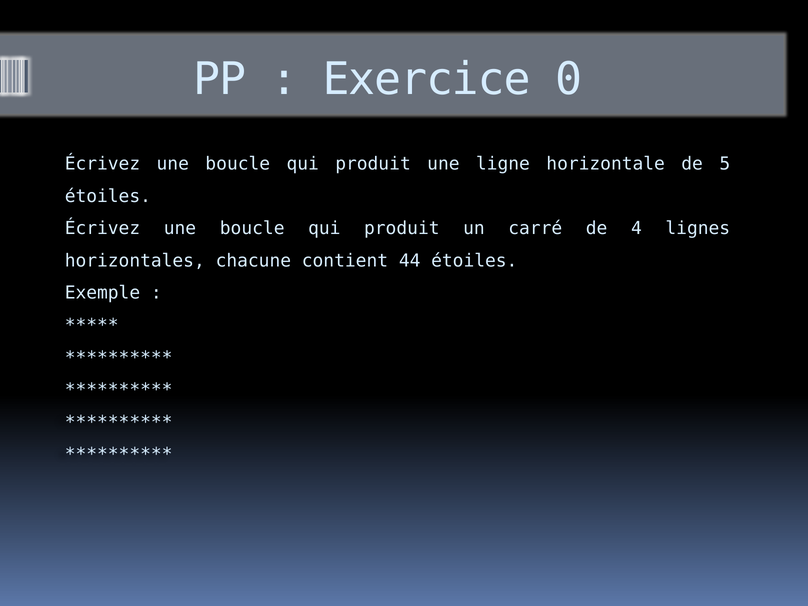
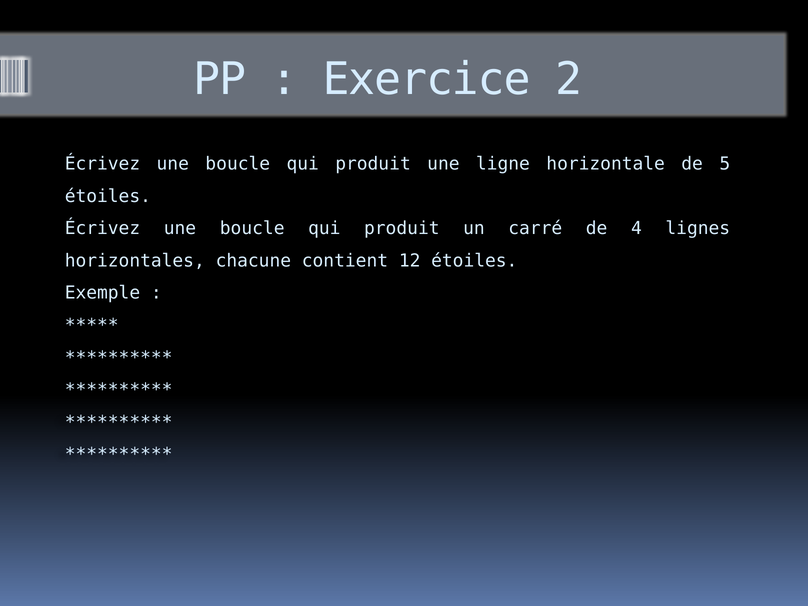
0: 0 -> 2 (569, 79)
44: 44 -> 12 (410, 261)
